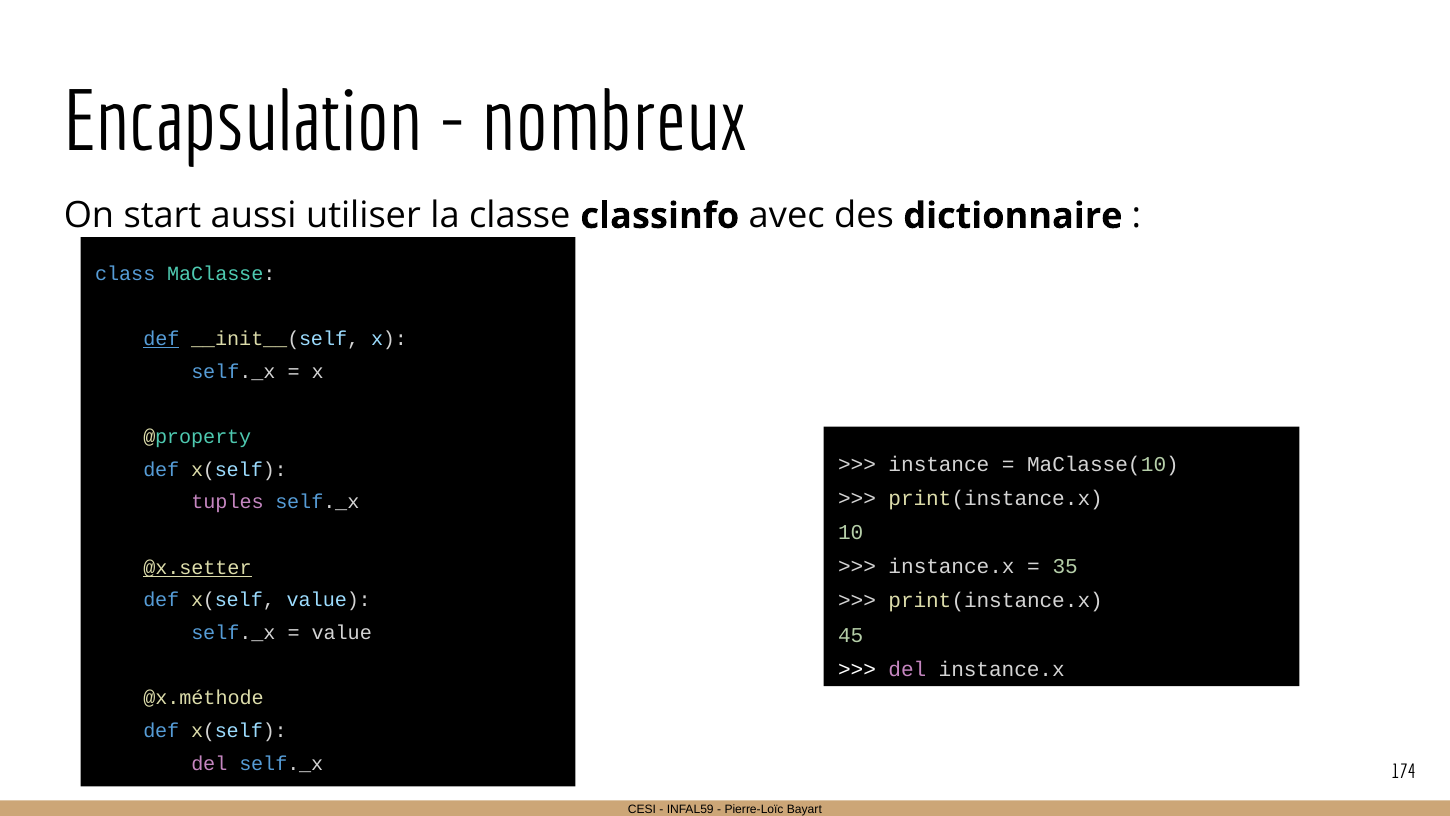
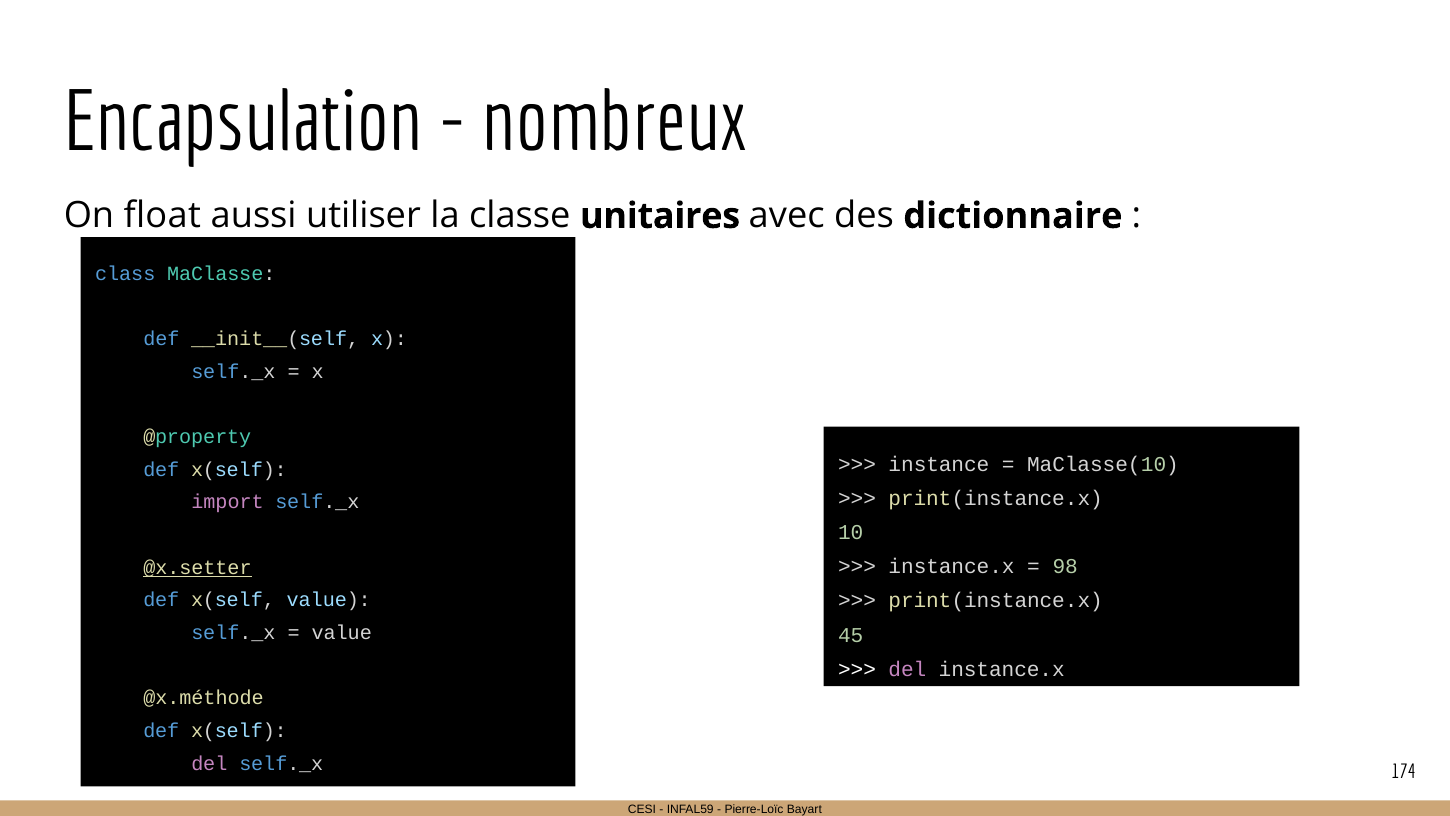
start: start -> float (162, 216)
classinfo: classinfo -> unitaires (660, 216)
def underline: present -> none (161, 339)
tuples: tuples -> import (228, 502)
35: 35 -> 98 (1065, 566)
